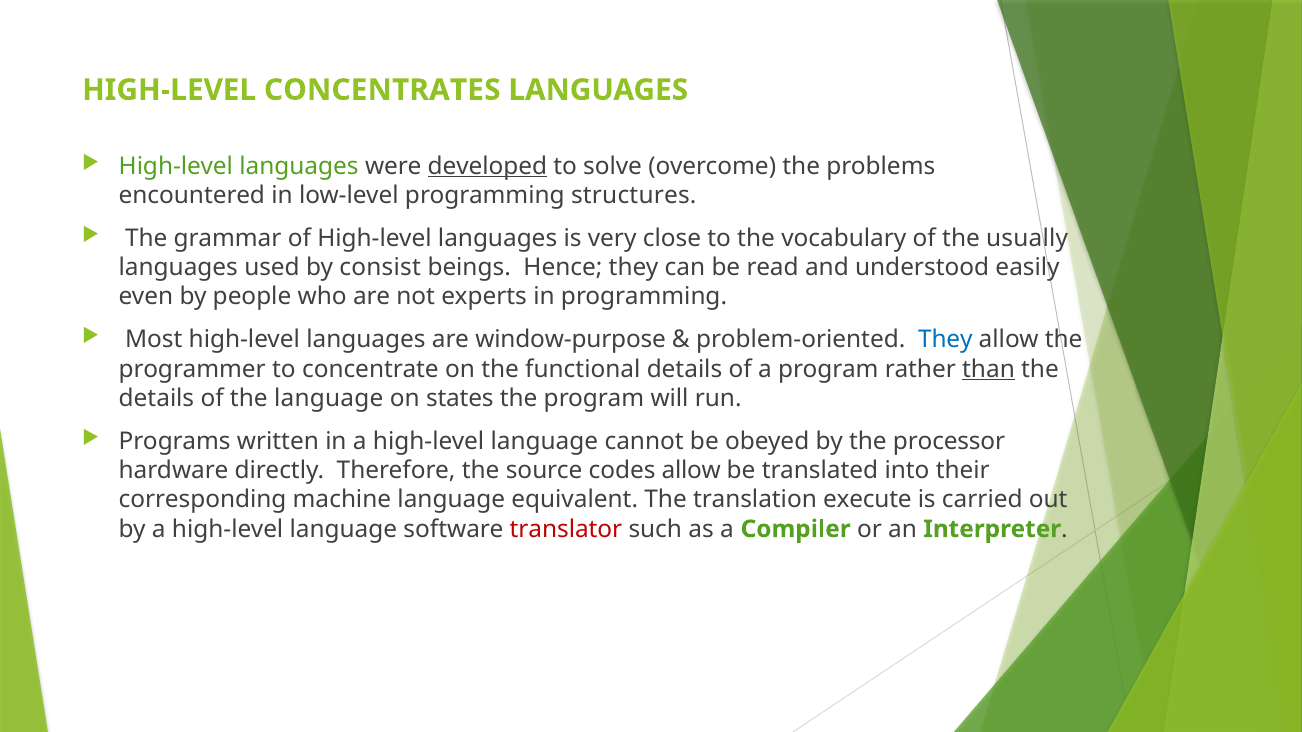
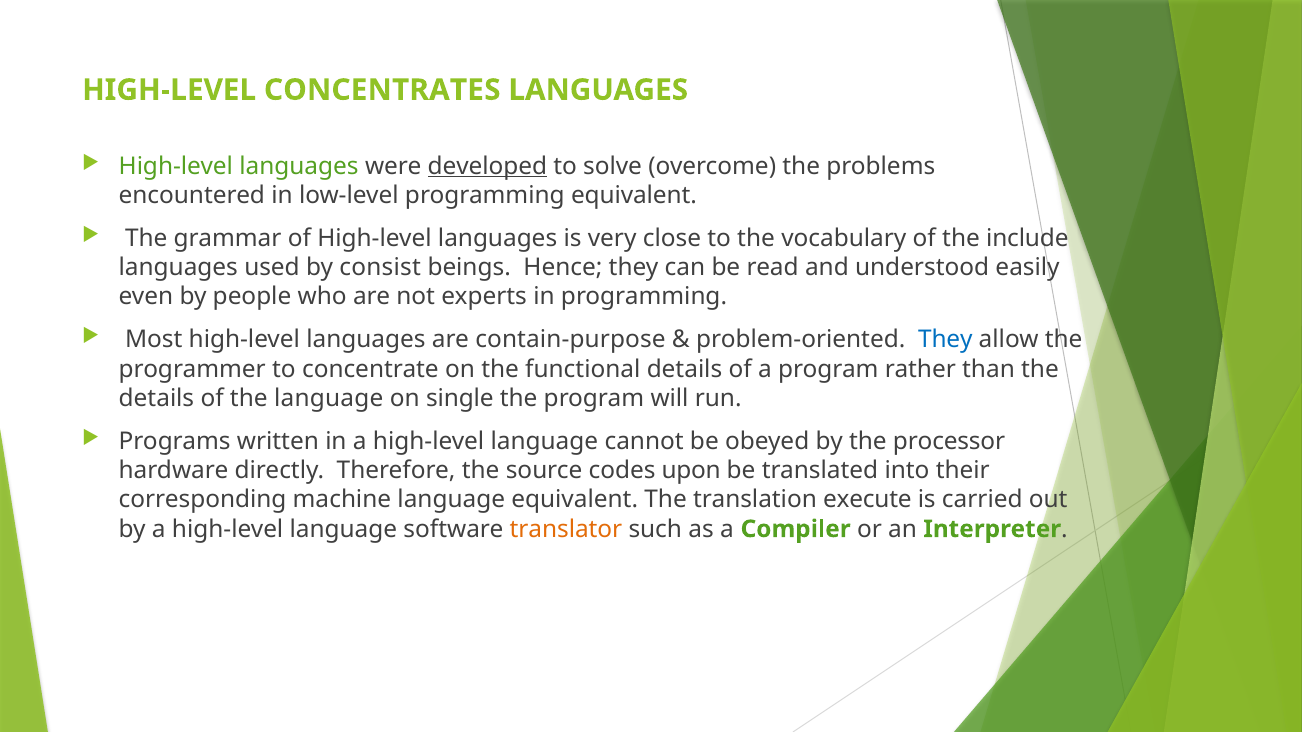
programming structures: structures -> equivalent (634, 196)
usually: usually -> include (1027, 238)
window-purpose: window-purpose -> contain-purpose (570, 340)
than underline: present -> none (989, 369)
states: states -> single (460, 399)
codes allow: allow -> upon (691, 471)
translator colour: red -> orange (566, 529)
